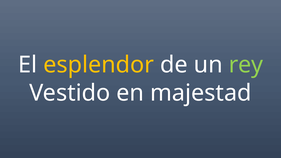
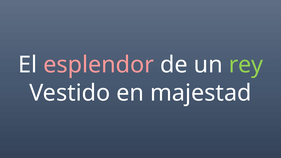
esplendor colour: yellow -> pink (99, 65)
